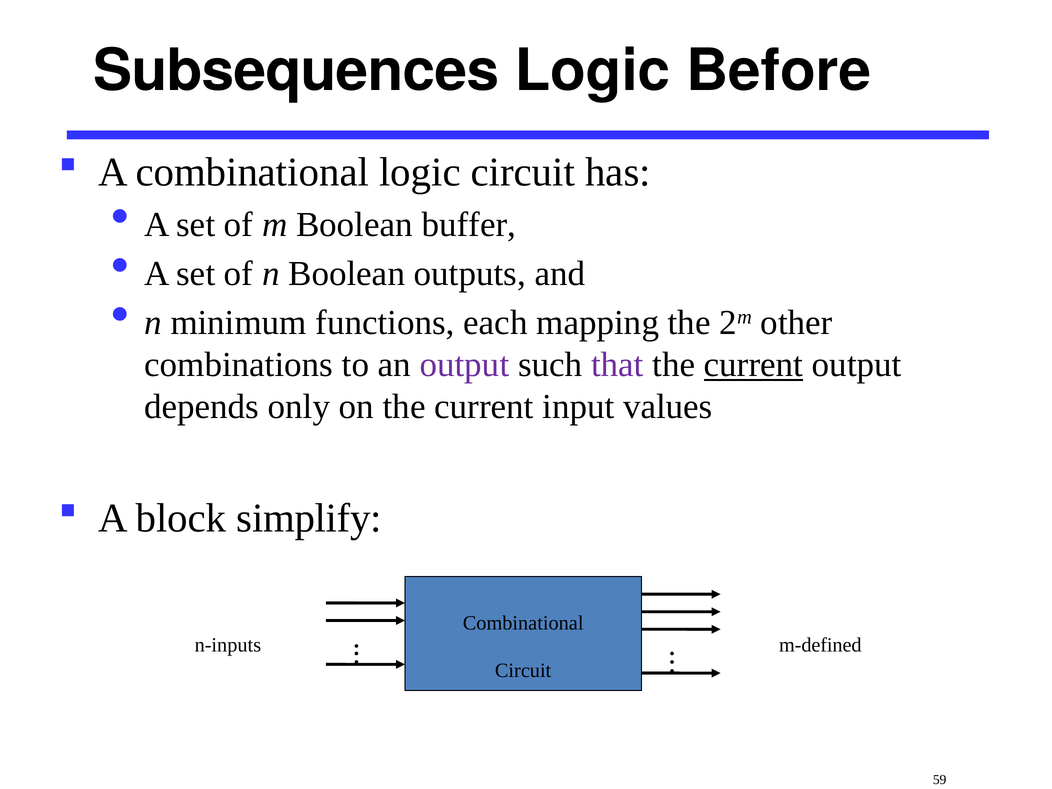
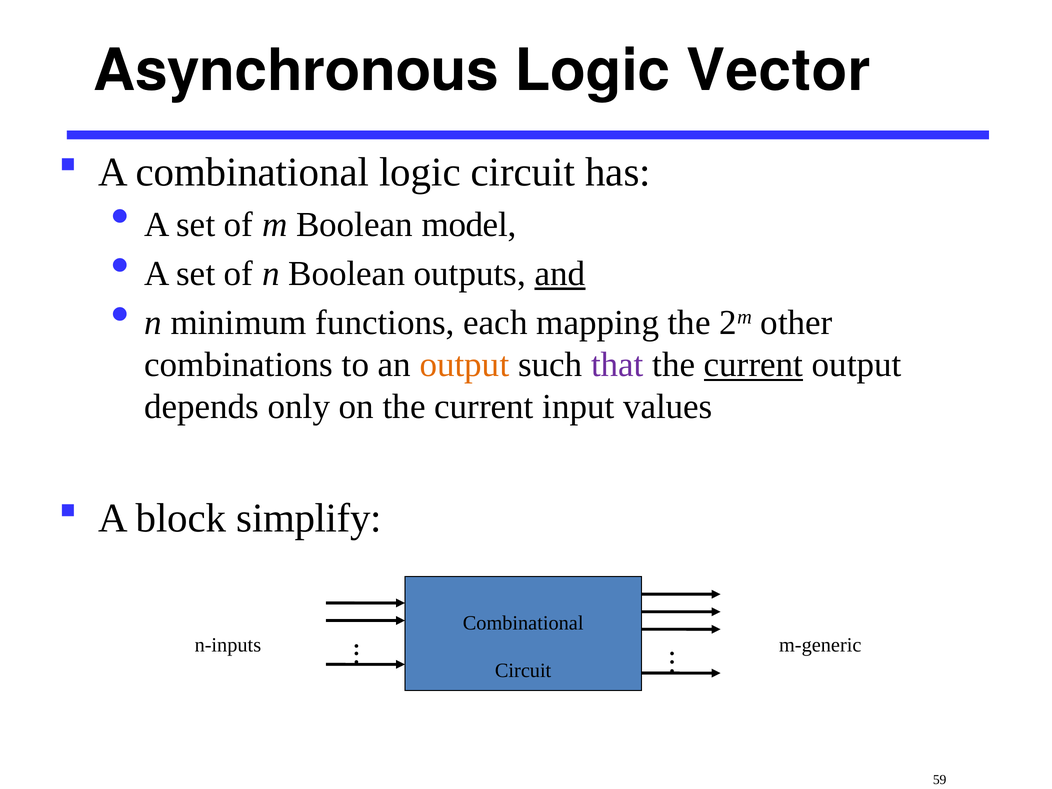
Subsequences: Subsequences -> Asynchronous (296, 71)
Before: Before -> Vector (778, 71)
buffer: buffer -> model (469, 225)
and underline: none -> present (560, 274)
output colour: purple -> orange (464, 365)
m-defined: m-defined -> m-generic (820, 645)
